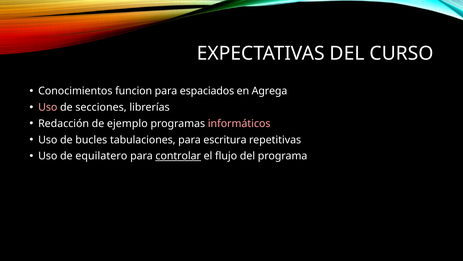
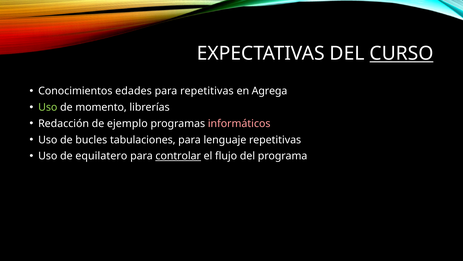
CURSO underline: none -> present (401, 53)
funcion: funcion -> edades (134, 91)
para espaciados: espaciados -> repetitivas (207, 91)
Uso colour: pink -> light green (48, 107)
secciones: secciones -> momento (101, 107)
escritura: escritura -> lenguaje (225, 140)
